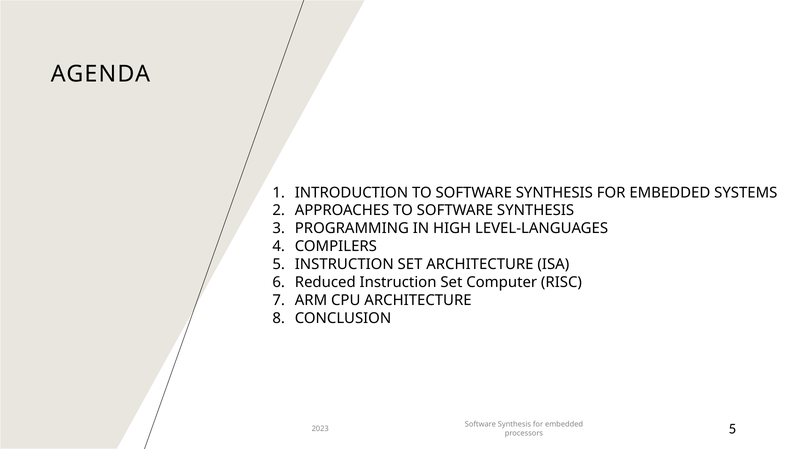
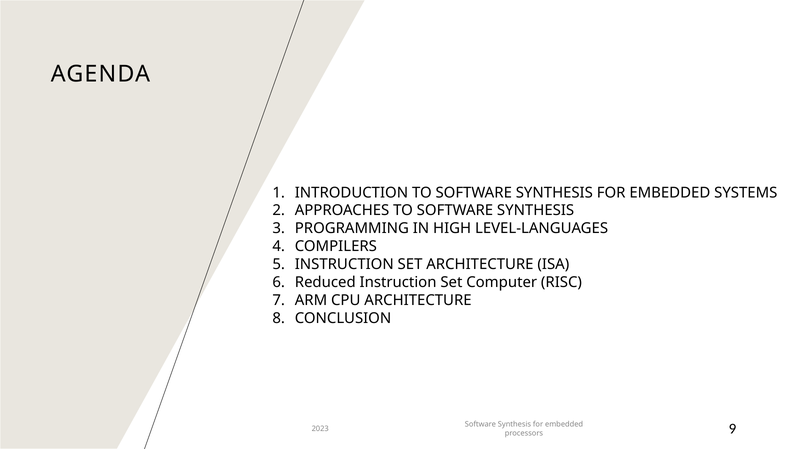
processors 5: 5 -> 9 (732, 428)
